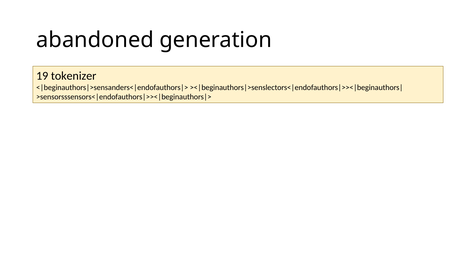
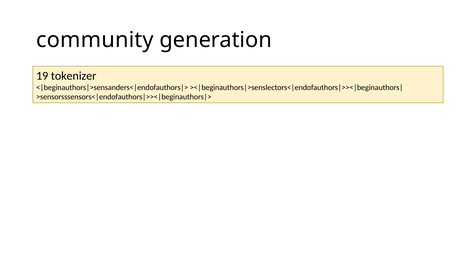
abandoned: abandoned -> community (95, 40)
